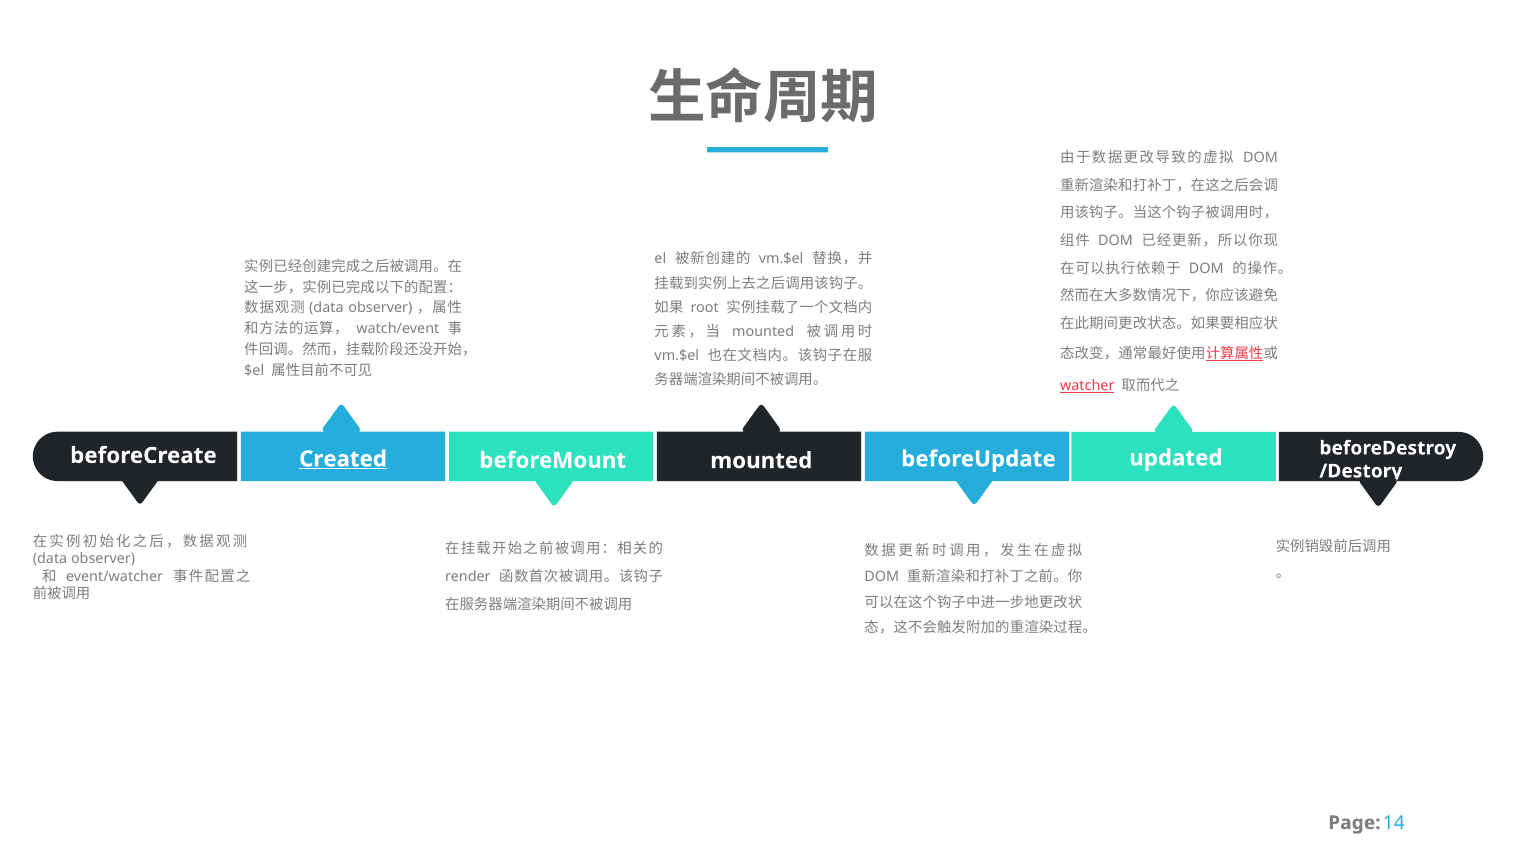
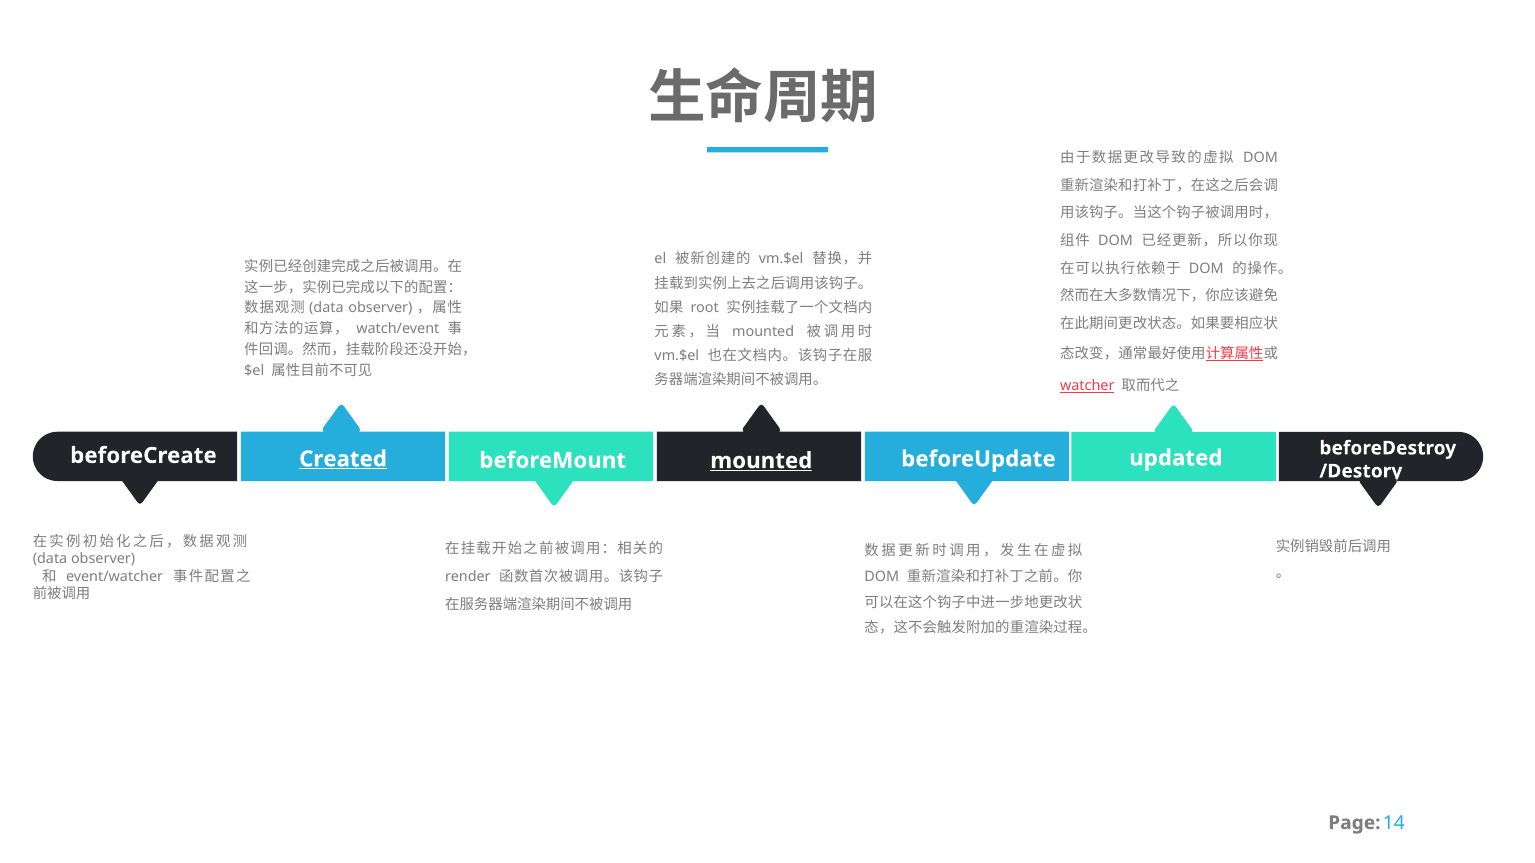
mounted underline: none -> present (761, 461)
